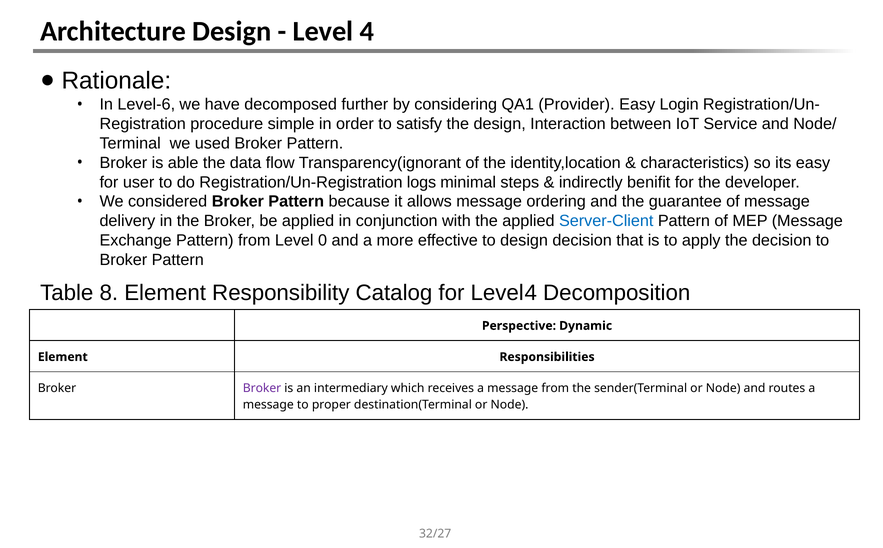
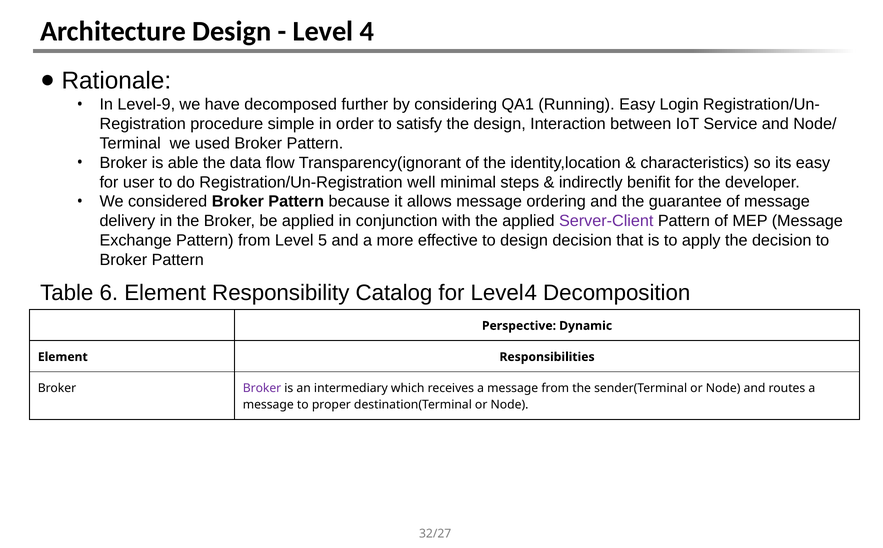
Level-6: Level-6 -> Level-9 (146, 104)
Provider: Provider -> Running (577, 104)
logs: logs -> well (421, 182)
Server-Client colour: blue -> purple (606, 221)
0: 0 -> 5 (323, 241)
8: 8 -> 6 (109, 293)
